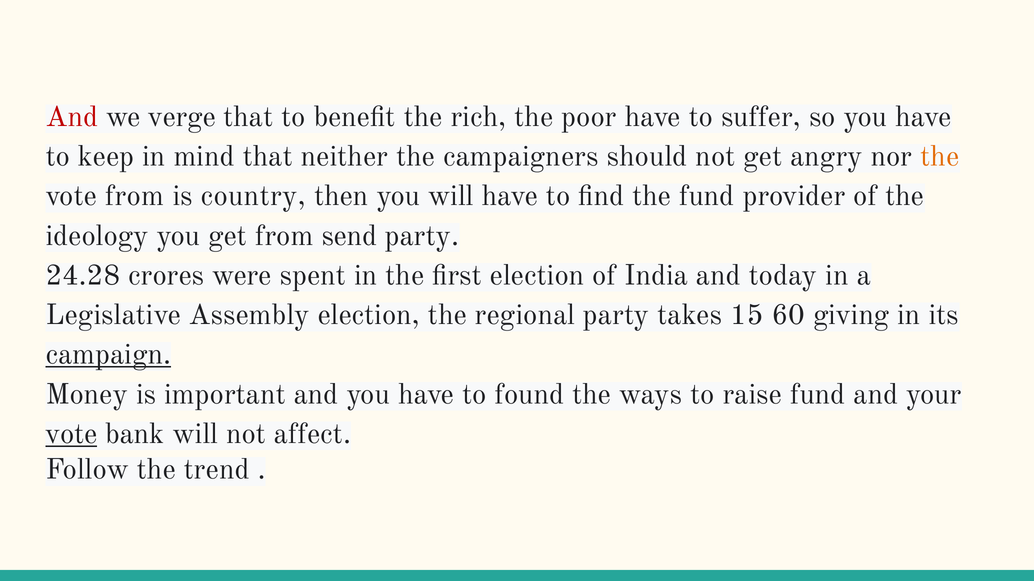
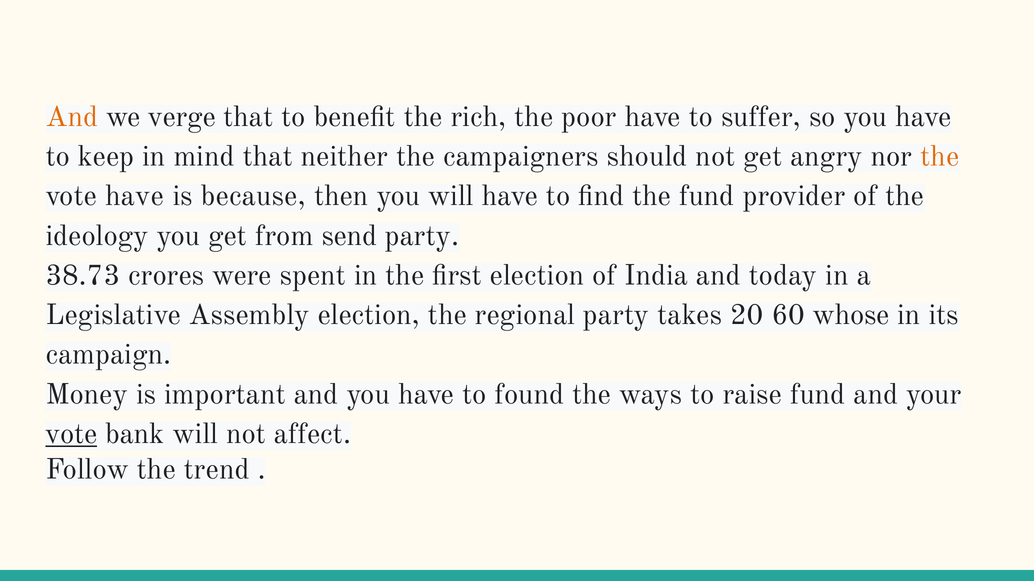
And colour: red -> orange (72, 117)
vote from: from -> have (135, 196)
country: country -> because (253, 196)
24.28: 24.28 -> 38.73 (83, 276)
15: 15 -> 20 (747, 315)
giving: giving -> whose (851, 315)
campaign underline: present -> none (108, 355)
